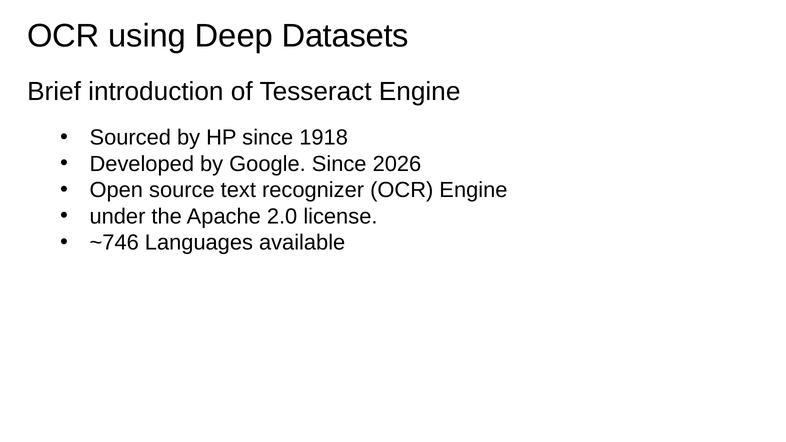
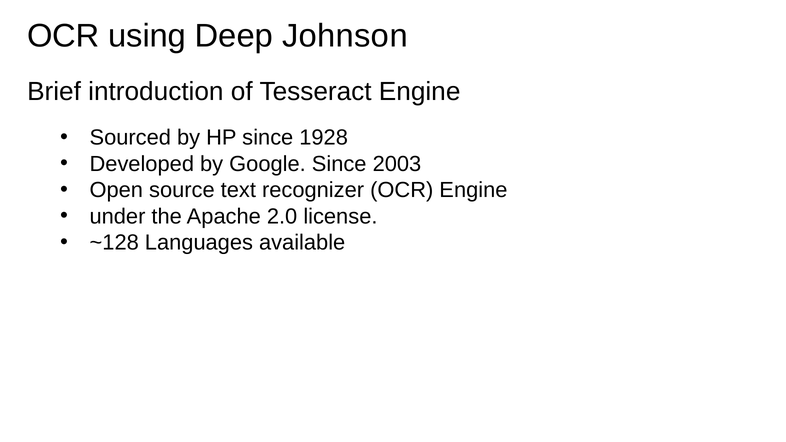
Deep Datasets: Datasets -> Johnson (345, 36)
1918: 1918 -> 1928 (324, 138)
2026: 2026 -> 2003 (397, 164)
~746: ~746 -> ~128 (114, 243)
